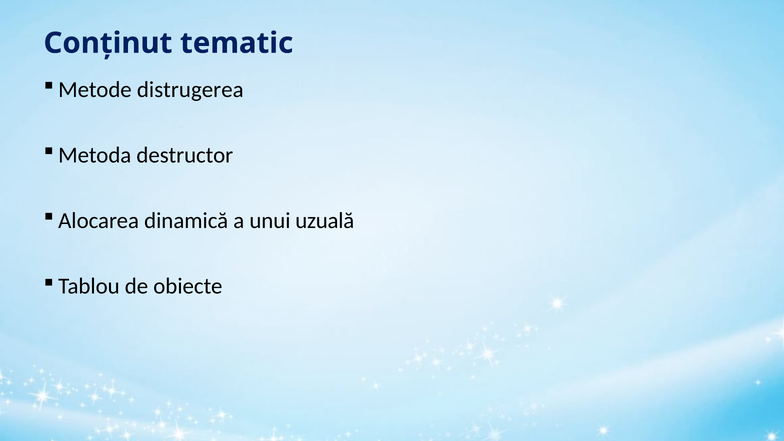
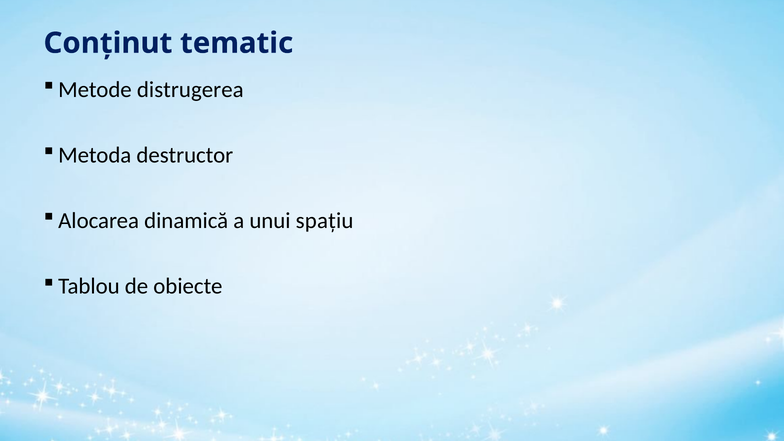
uzuală: uzuală -> spațiu (325, 221)
